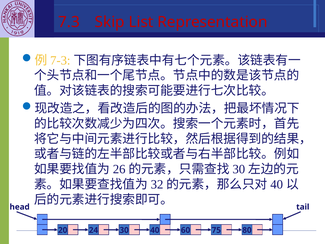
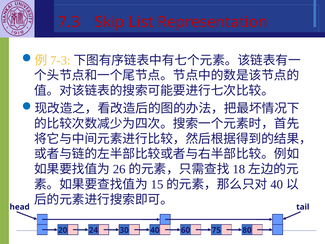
30: 30 -> 18 (239, 169)
32: 32 -> 15 (157, 184)
